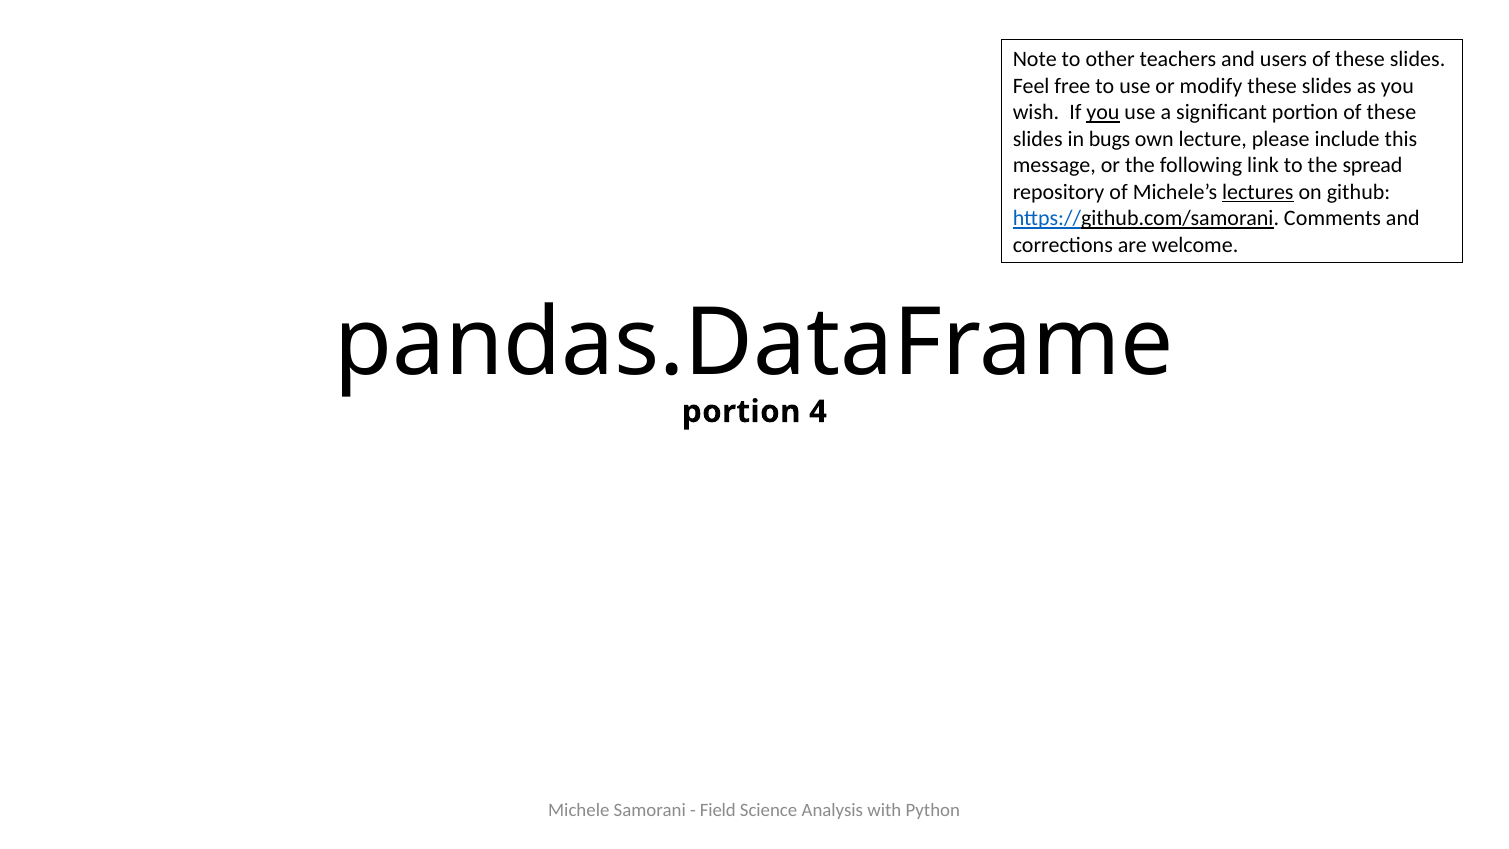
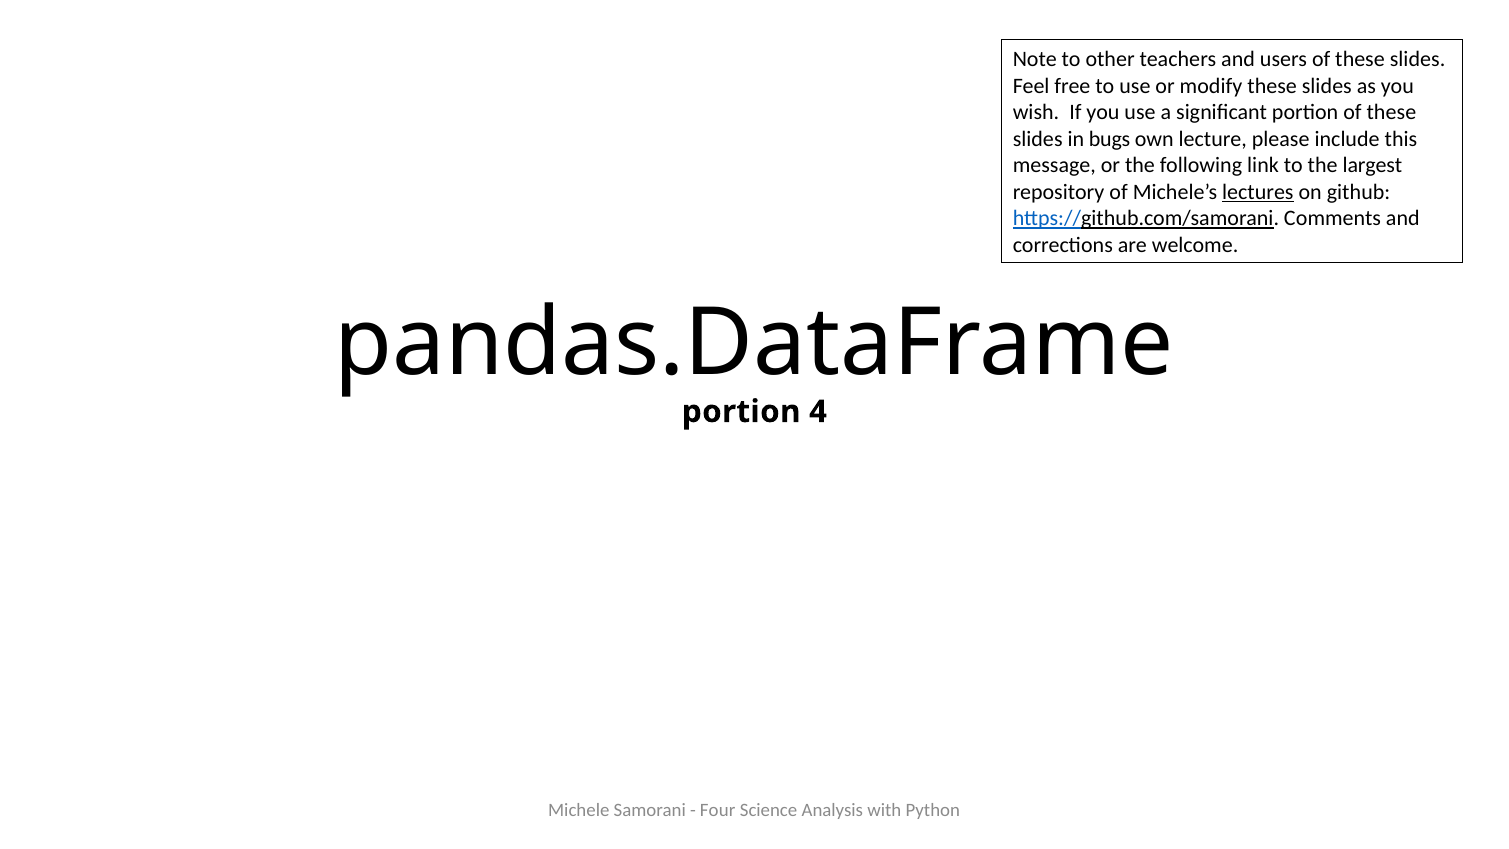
you underline: present -> none (1103, 112)
spread: spread -> largest (1372, 165)
Field: Field -> Four (718, 810)
